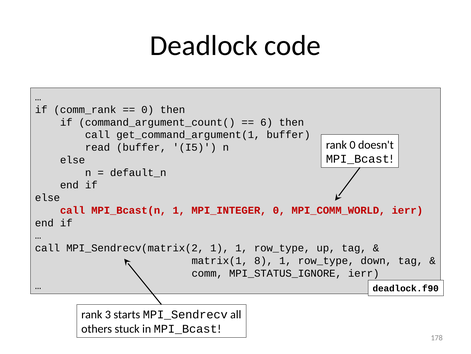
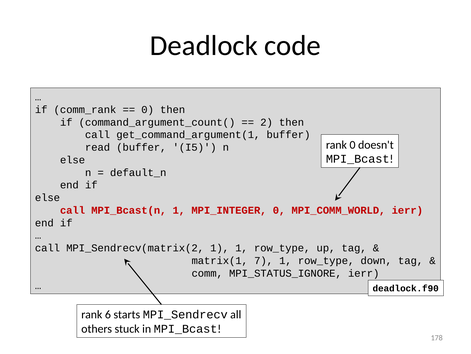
6: 6 -> 2 (267, 122)
8: 8 -> 7 (264, 260)
3: 3 -> 6 (108, 314)
